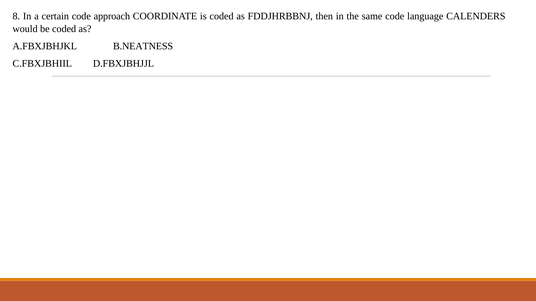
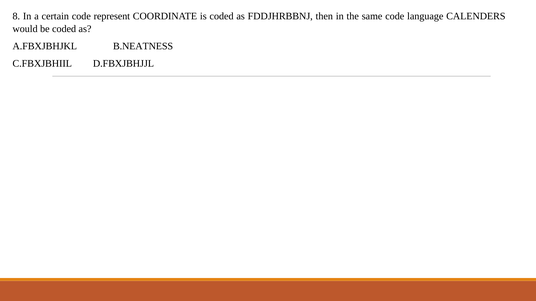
approach: approach -> represent (112, 16)
